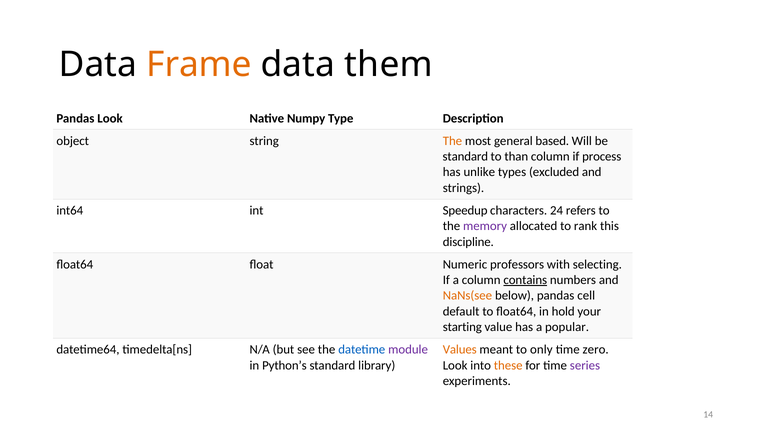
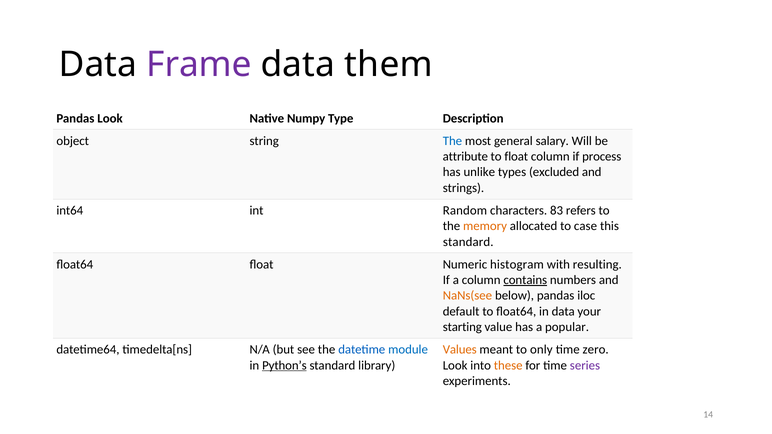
Frame colour: orange -> purple (199, 65)
The colour: orange -> blue (452, 141)
based: based -> salary (552, 141)
standard: standard -> attribute (465, 157)
to than: than -> float (516, 157)
Speedup: Speedup -> Random (465, 211)
24: 24 -> 83 (557, 211)
memory colour: purple -> orange (485, 226)
rank: rank -> case (585, 226)
discipline: discipline -> standard (468, 242)
professors: professors -> histogram (517, 264)
selecting: selecting -> resulting (597, 264)
cell: cell -> iloc (586, 296)
in hold: hold -> data (563, 312)
module colour: purple -> blue (408, 350)
Python’s underline: none -> present (284, 366)
